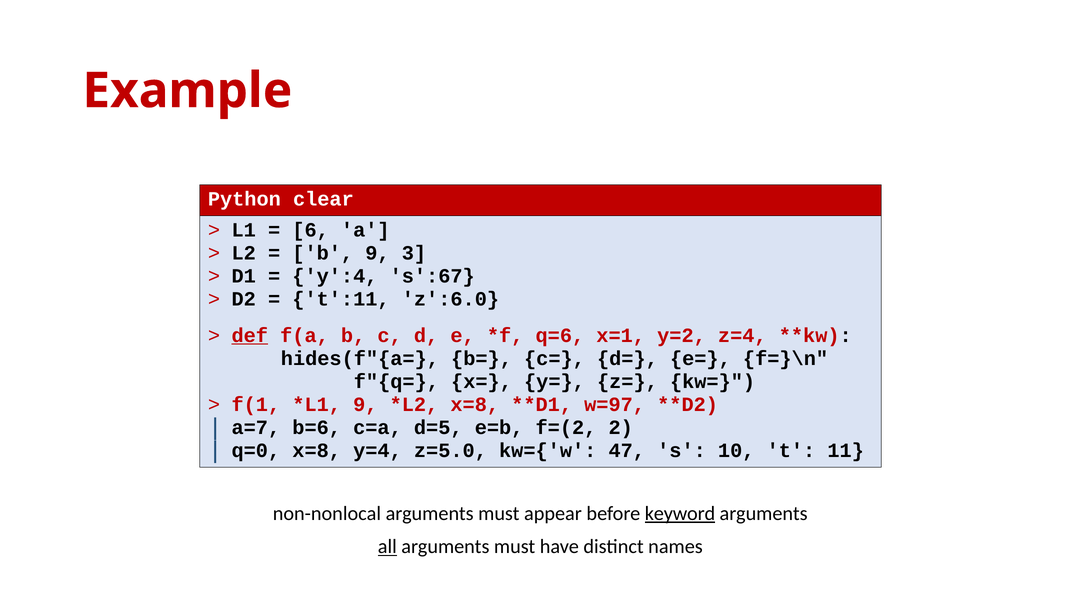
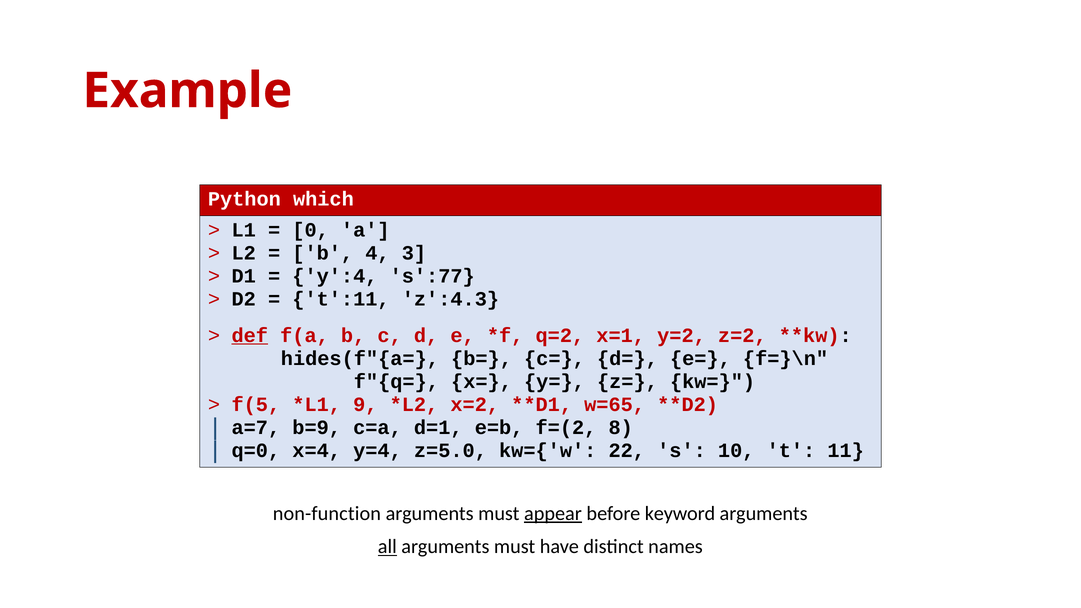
clear: clear -> which (323, 199)
6: 6 -> 0 (311, 230)
b 9: 9 -> 4 (377, 253)
s':67: s':67 -> s':77 (432, 276)
z':6.0: z':6.0 -> z':4.3 (450, 299)
q=6: q=6 -> q=2 (560, 335)
z=4: z=4 -> z=2 (742, 335)
f(1: f(1 -> f(5 (256, 404)
x=8: x=8 -> x=2 (475, 404)
w=97: w=97 -> w=65 (615, 404)
b=6: b=6 -> b=9 (317, 427)
d=5: d=5 -> d=1 (438, 427)
2: 2 -> 8 (621, 427)
q=0 x=8: x=8 -> x=4 (317, 450)
47: 47 -> 22 (627, 450)
non-nonlocal: non-nonlocal -> non-function (327, 514)
appear underline: none -> present (553, 514)
keyword underline: present -> none (680, 514)
